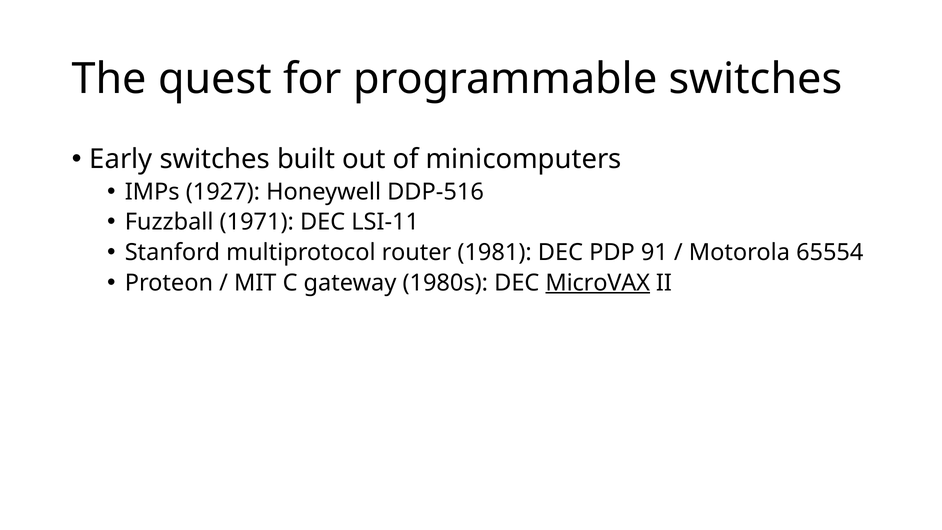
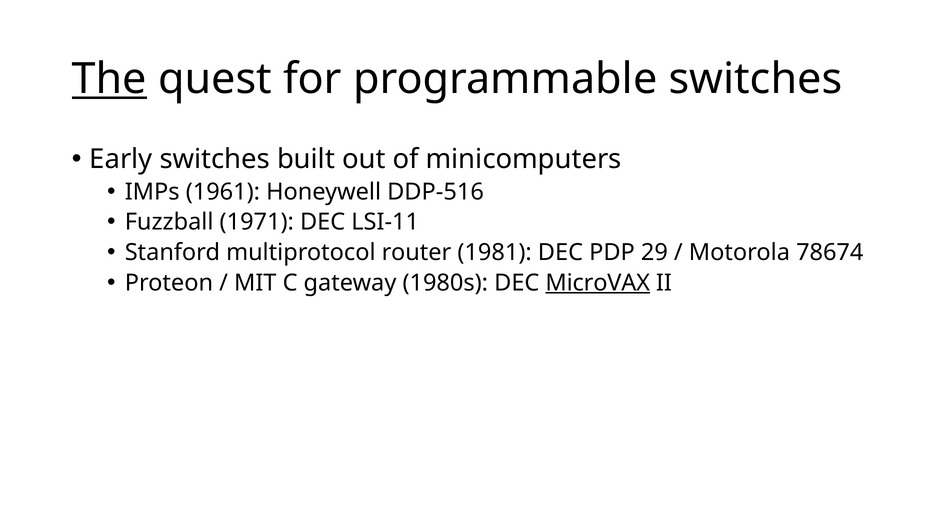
The underline: none -> present (109, 79)
1927: 1927 -> 1961 (223, 192)
91: 91 -> 29 (654, 252)
65554: 65554 -> 78674 (830, 252)
